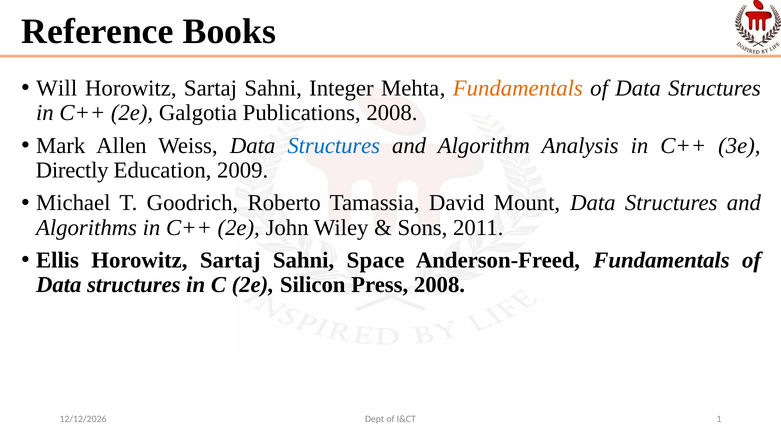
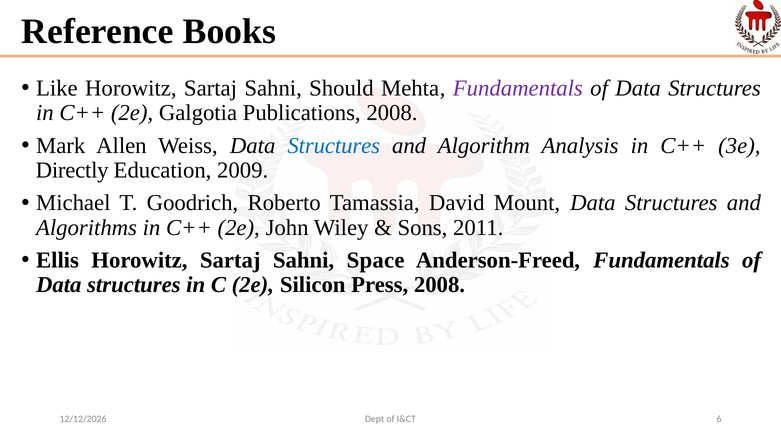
Will: Will -> Like (57, 88)
Integer: Integer -> Should (341, 88)
Fundamentals colour: orange -> purple (518, 88)
1: 1 -> 6 (719, 419)
